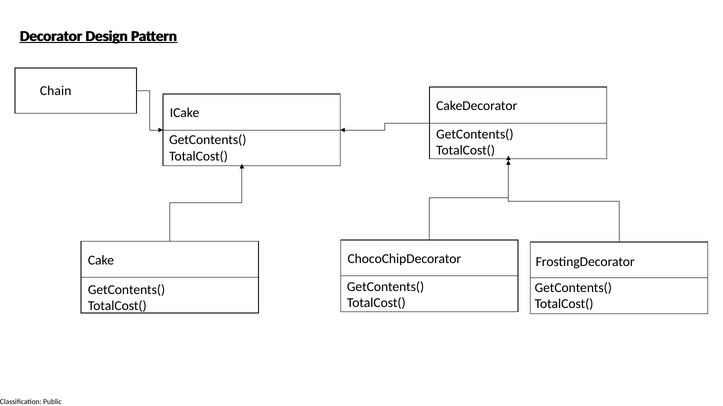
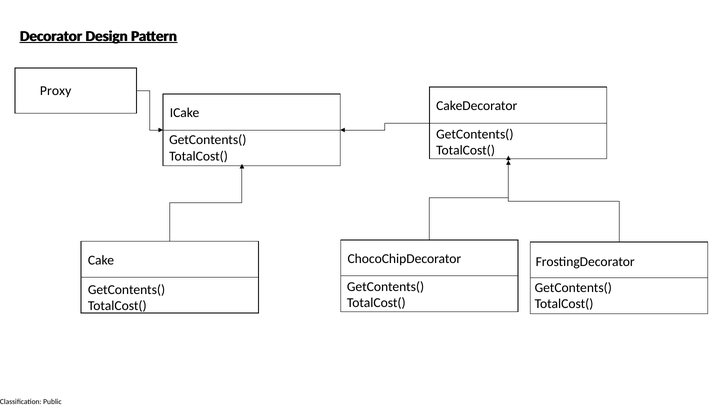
Chain: Chain -> Proxy (56, 91)
